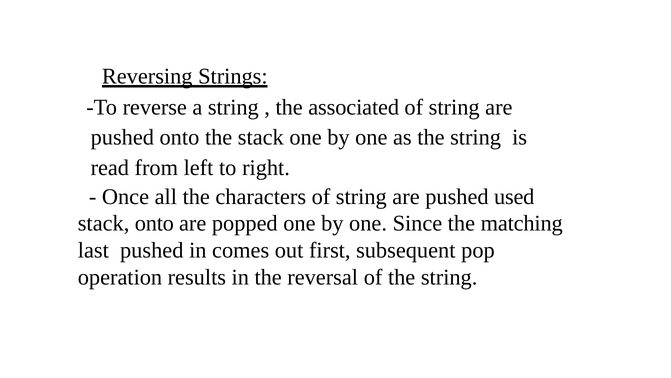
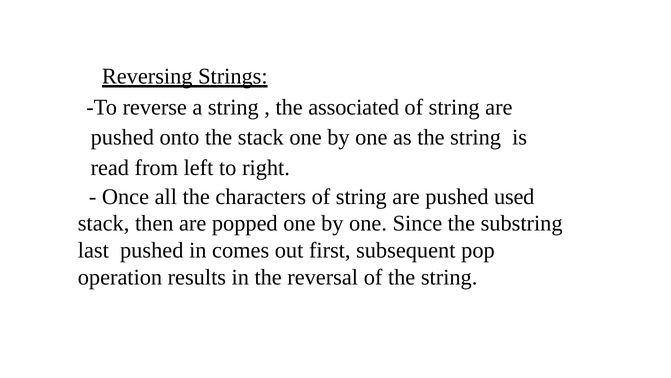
stack onto: onto -> then (154, 223)
matching: matching -> substring (522, 223)
